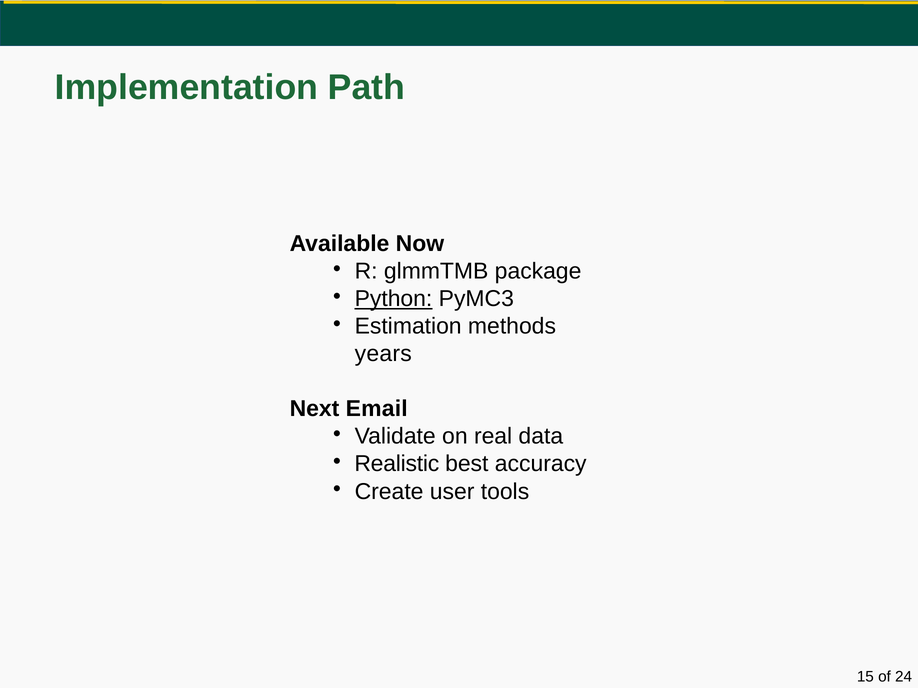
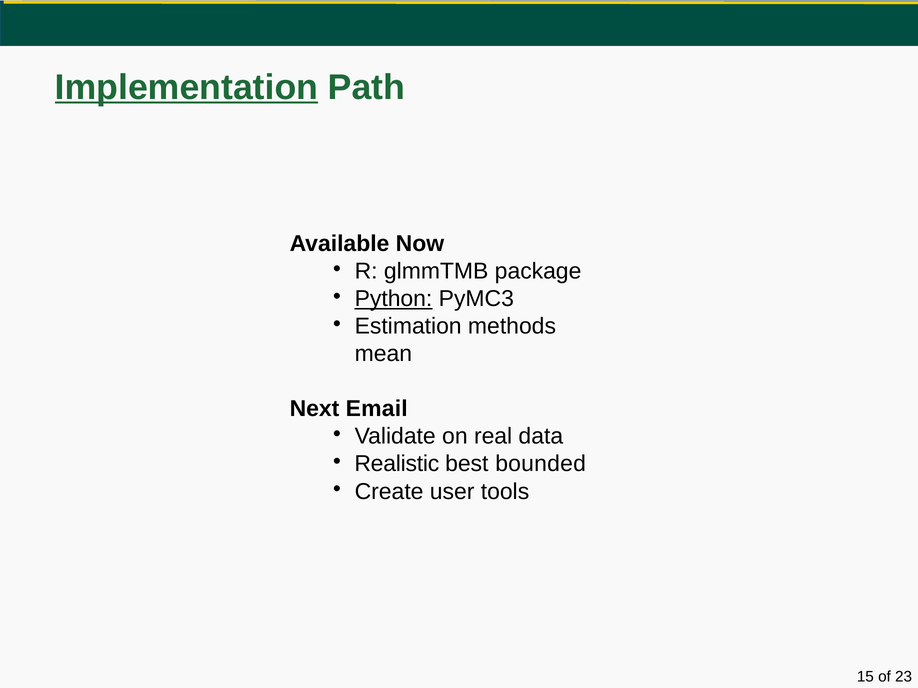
Implementation underline: none -> present (187, 87)
years: years -> mean (383, 354)
accuracy: accuracy -> bounded (541, 464)
24: 24 -> 23 (904, 677)
